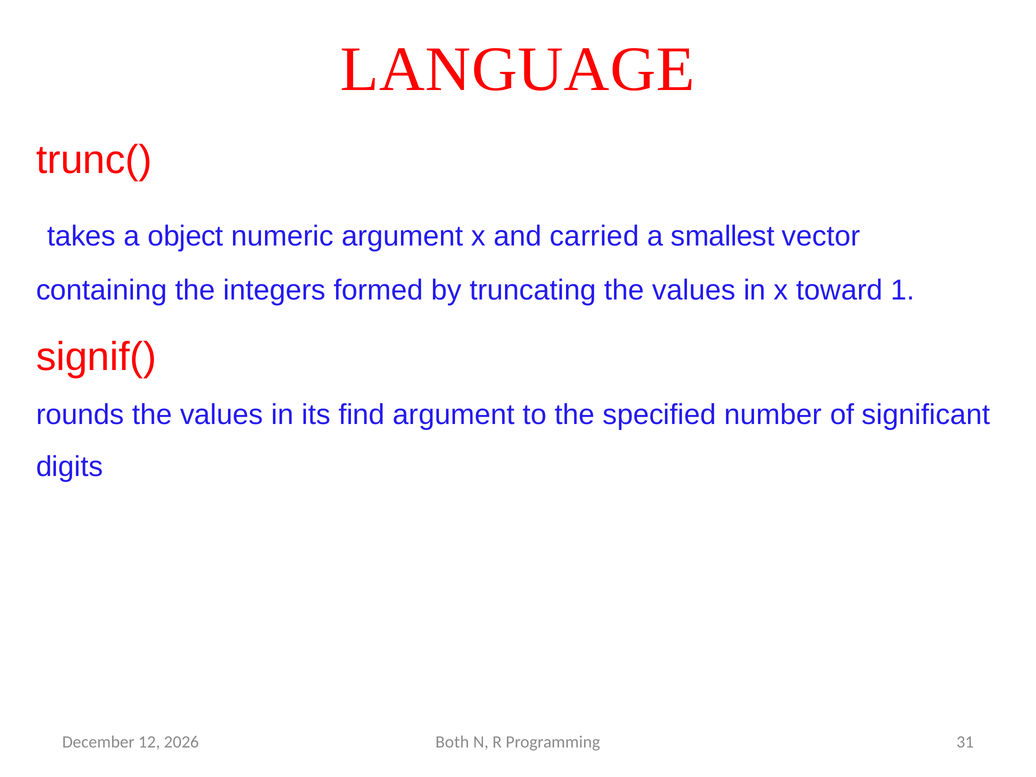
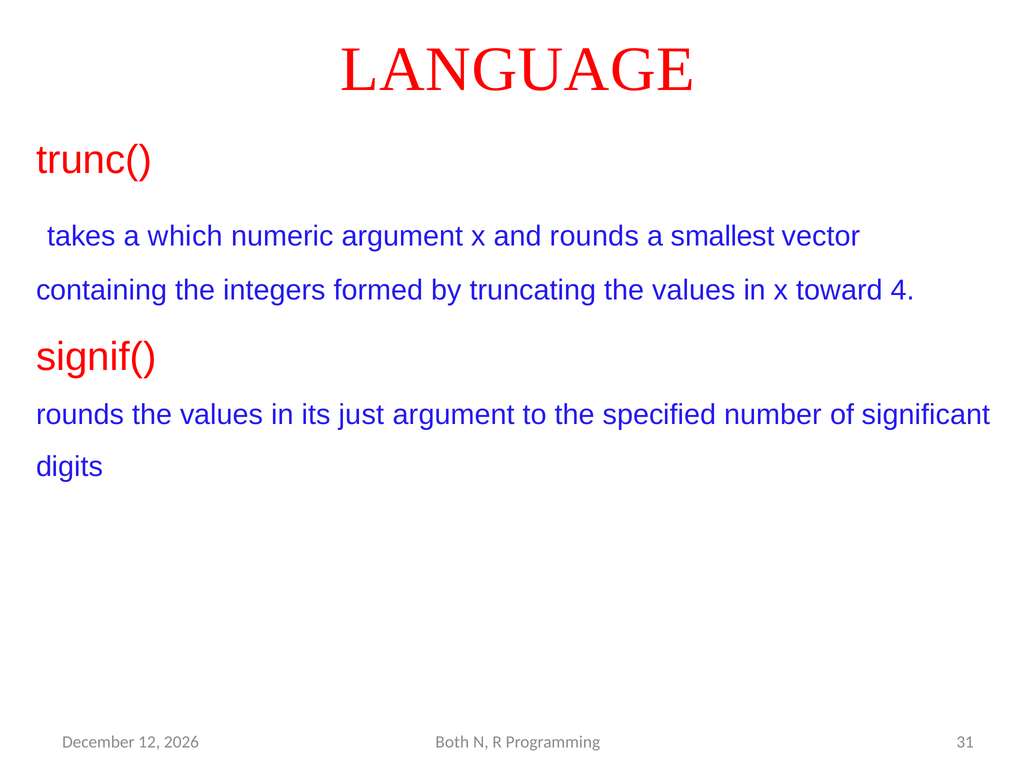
object: object -> which (185, 236)
and carried: carried -> rounds (594, 236)
1: 1 -> 4 (903, 290)
find: find -> just (362, 415)
